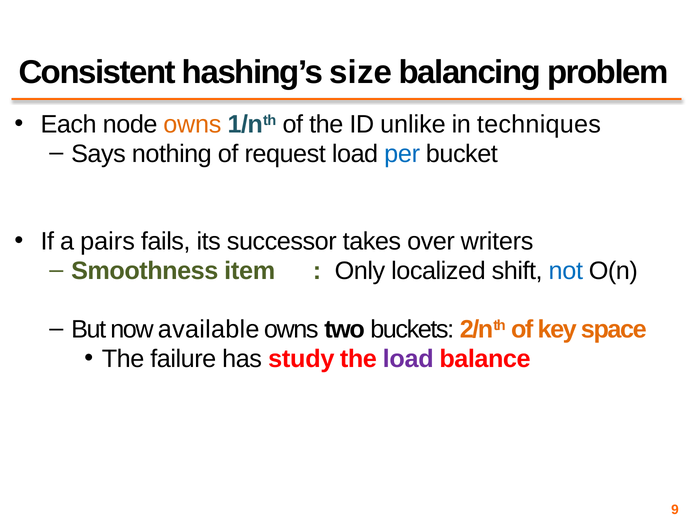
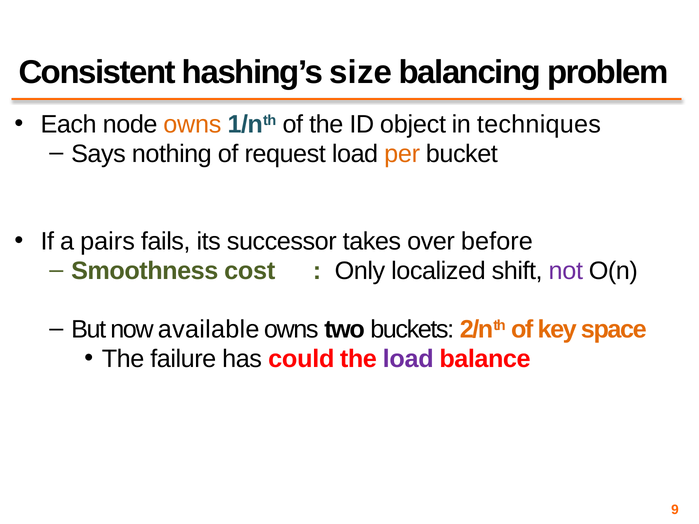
unlike: unlike -> object (413, 125)
per colour: blue -> orange (402, 154)
writers: writers -> before (497, 242)
item: item -> cost (250, 271)
not colour: blue -> purple (566, 271)
study: study -> could (301, 359)
